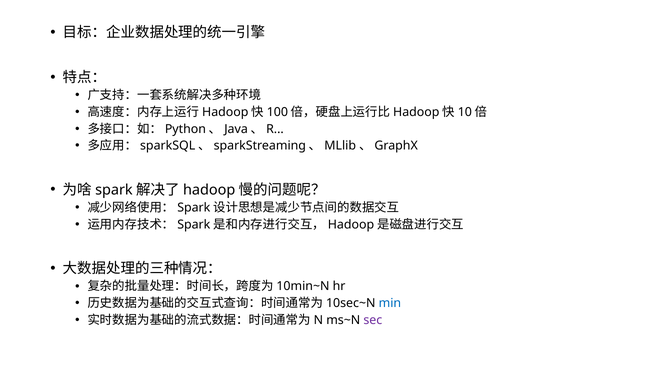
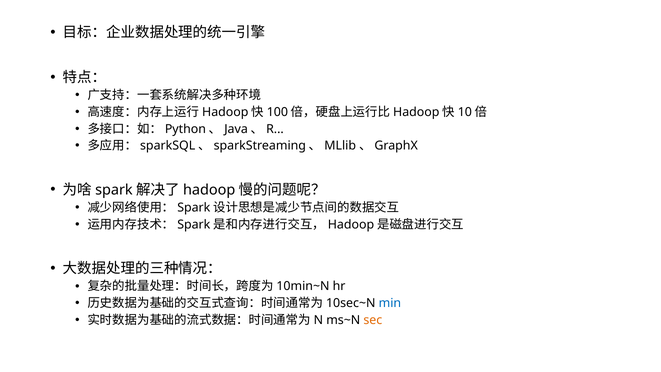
sec colour: purple -> orange (373, 320)
